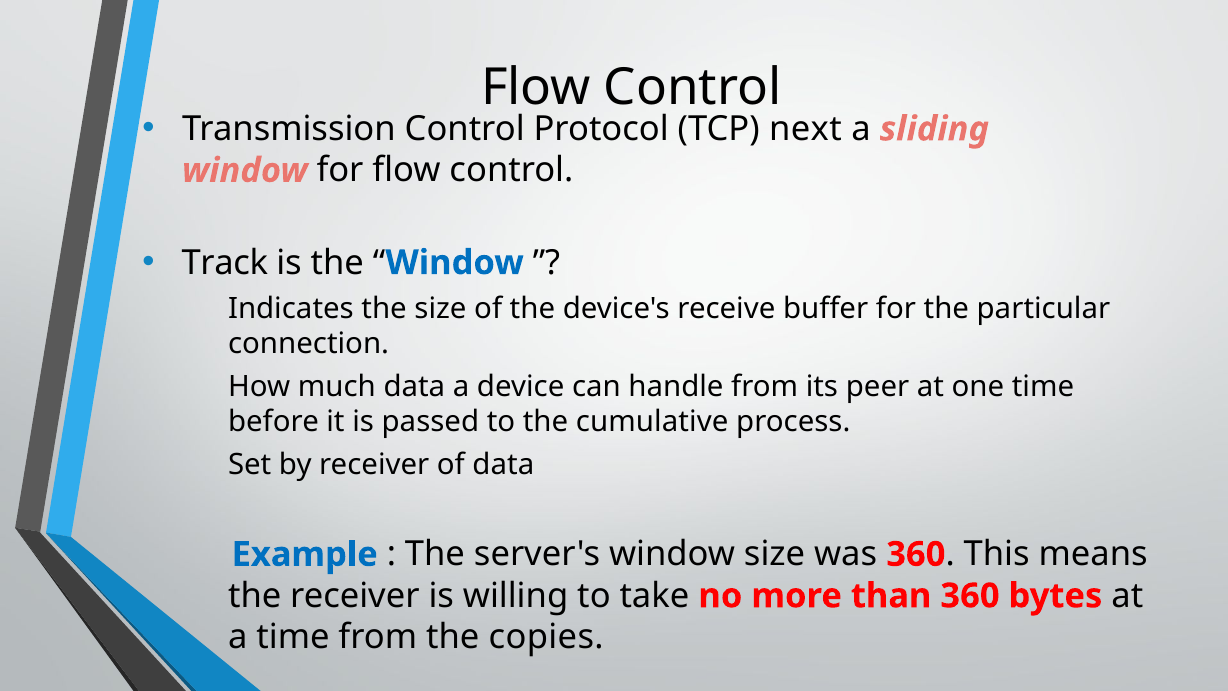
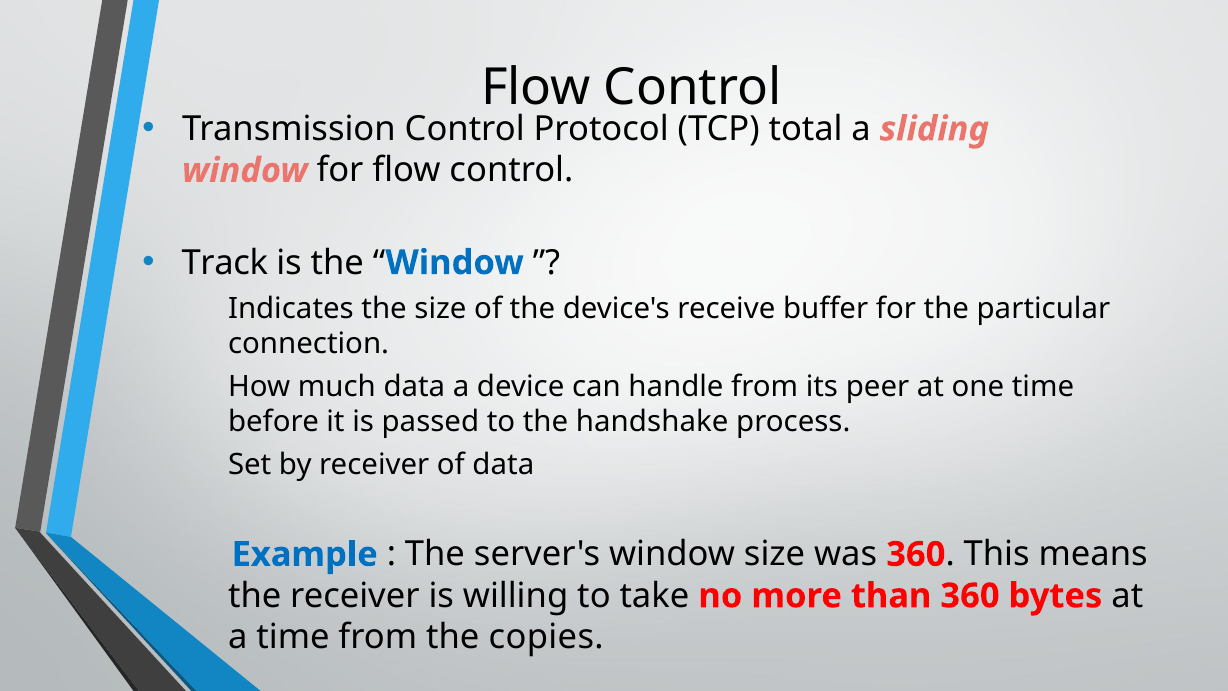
next: next -> total (806, 129)
cumulative: cumulative -> handshake (652, 422)
